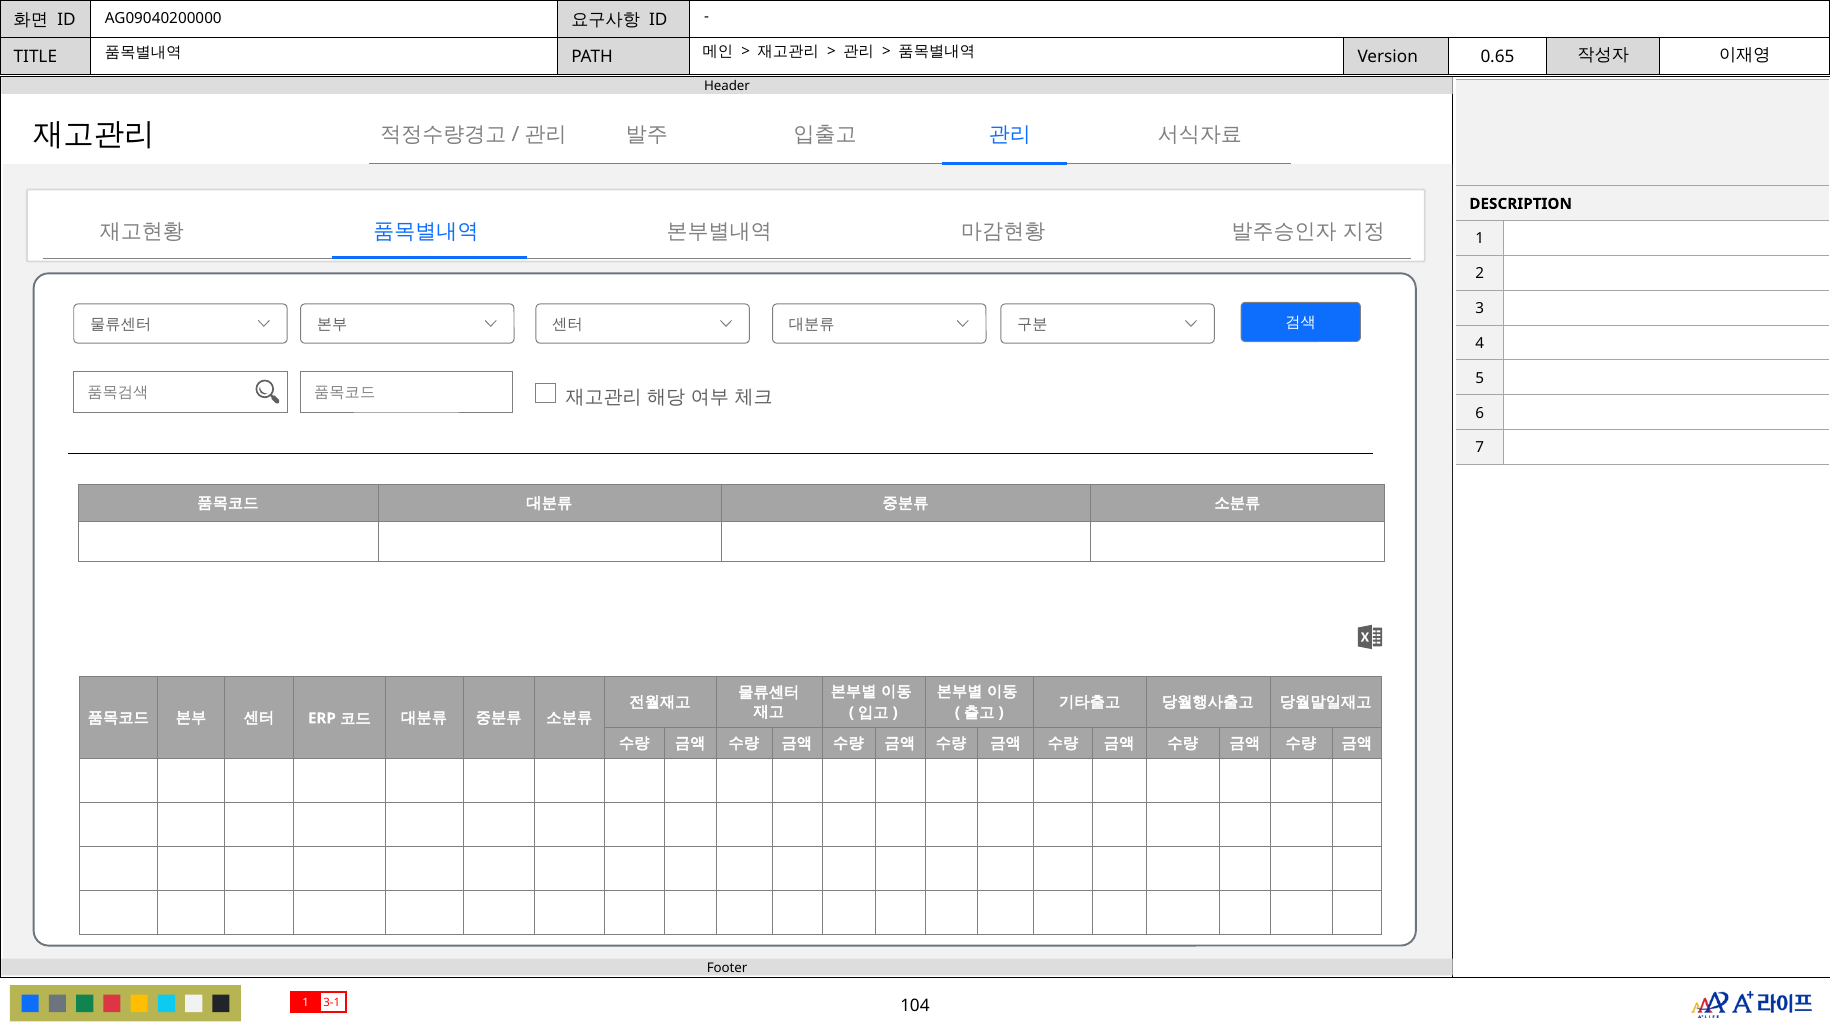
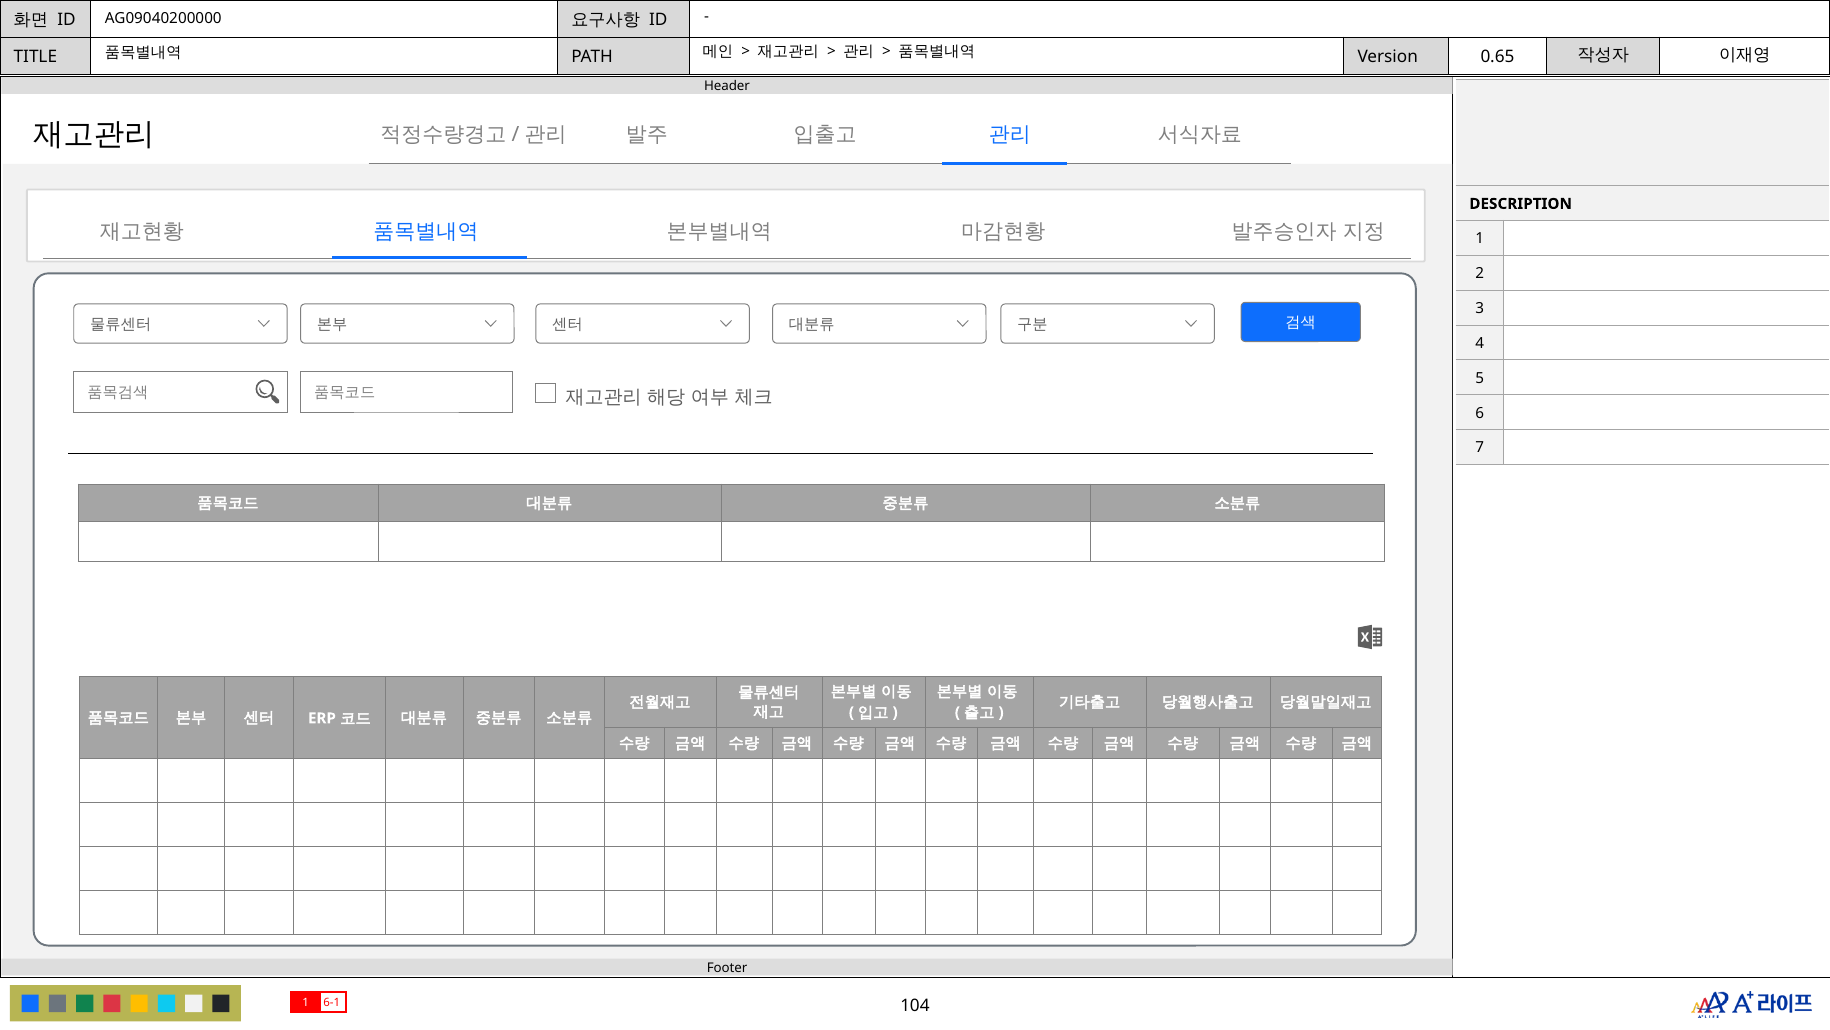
3-1: 3-1 -> 6-1 (332, 1002)
